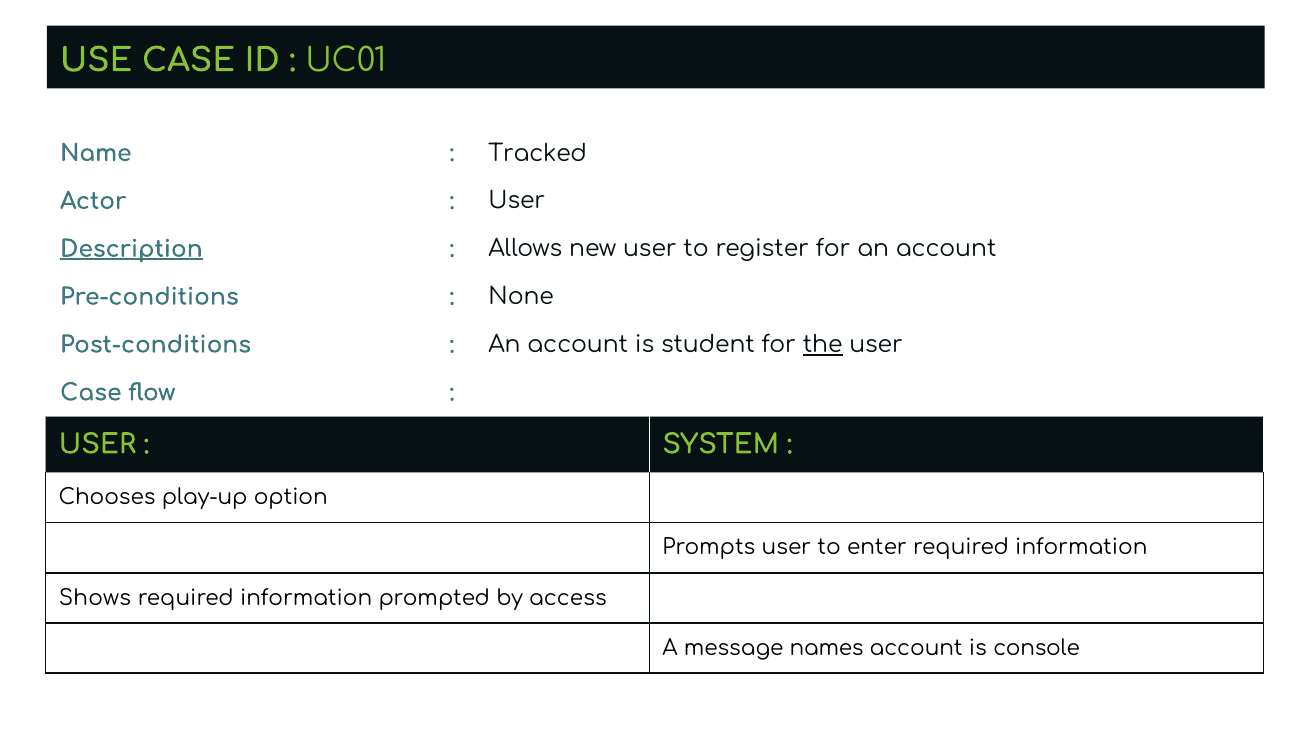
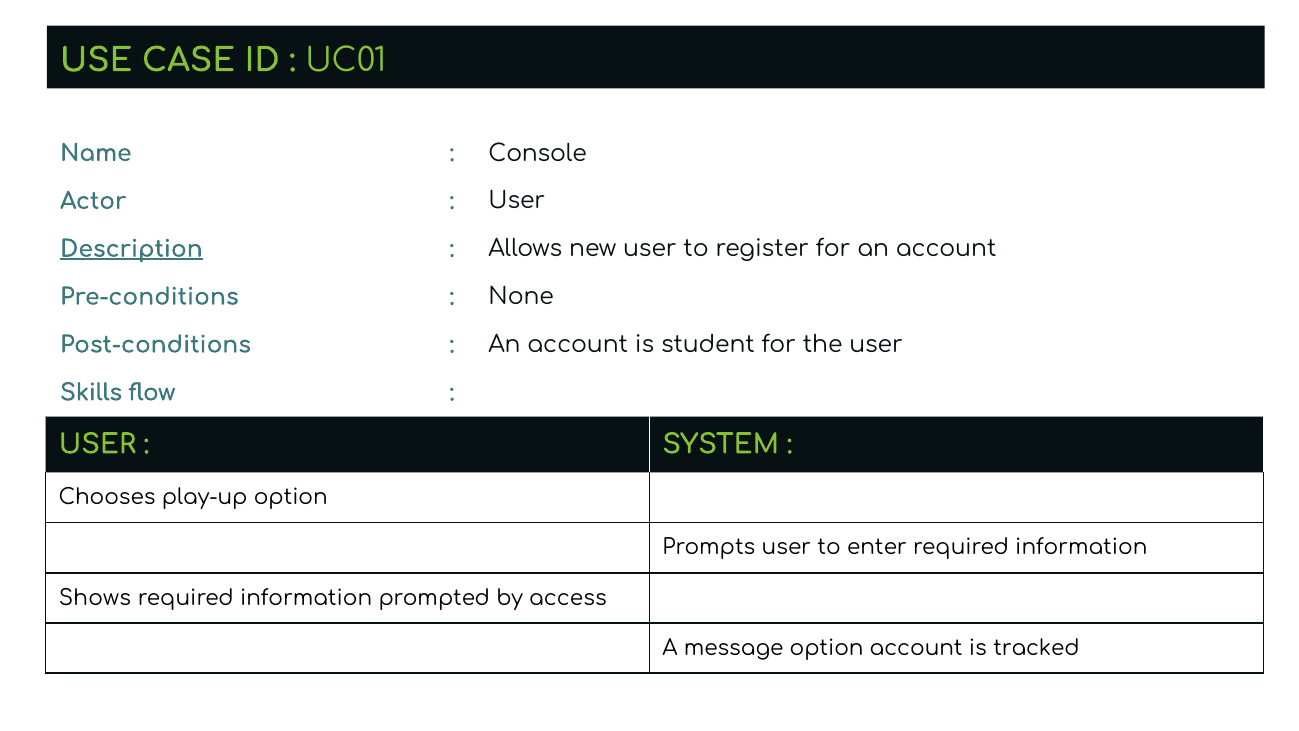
Tracked: Tracked -> Console (538, 153)
the underline: present -> none (823, 345)
Case: Case -> Skills (91, 393)
message names: names -> option (827, 648)
console: console -> tracked (1036, 648)
